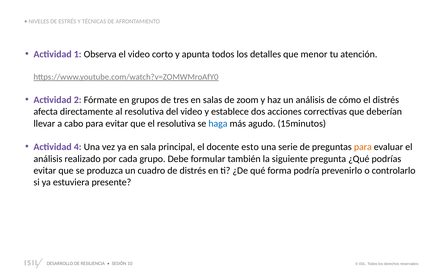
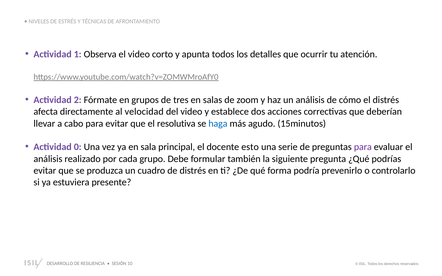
menor: menor -> ocurrir (314, 54)
al resolutiva: resolutiva -> velocidad (144, 112)
4: 4 -> 0 (78, 147)
para colour: orange -> purple (363, 147)
